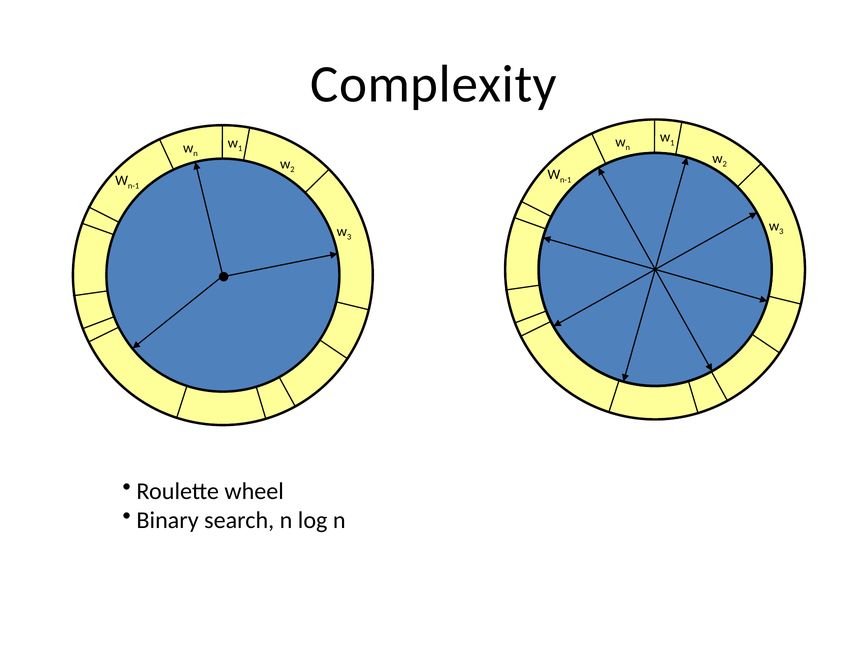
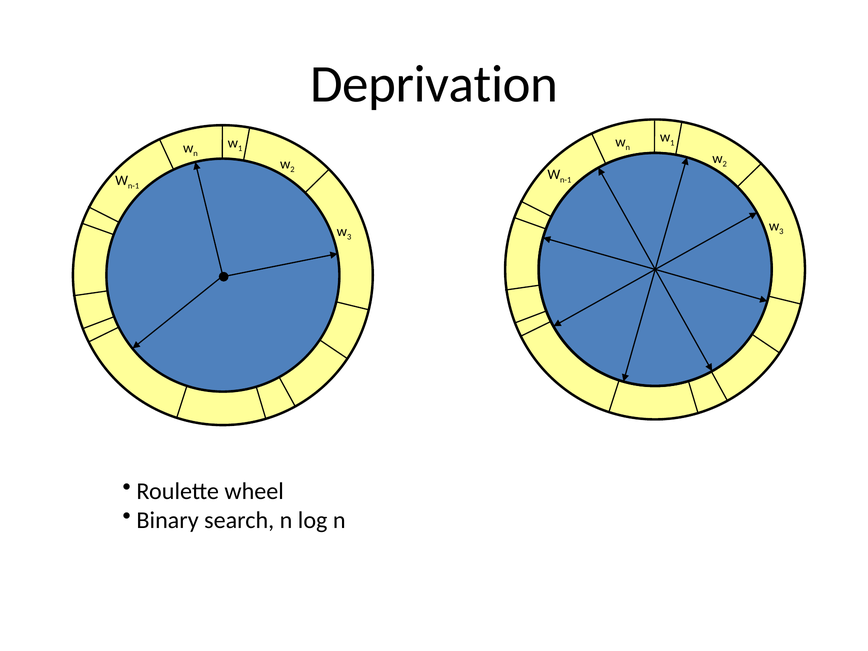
Complexity: Complexity -> Deprivation (434, 84)
